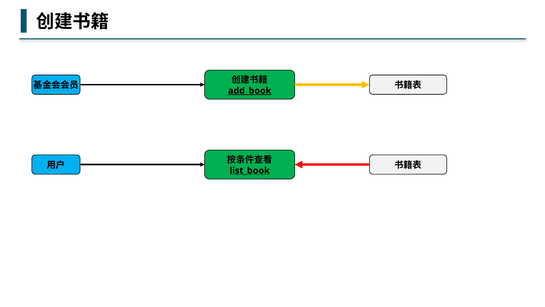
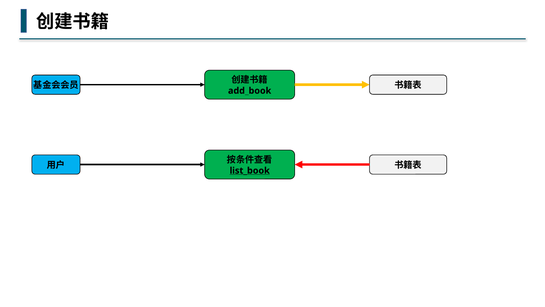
add_book underline: present -> none (250, 91)
